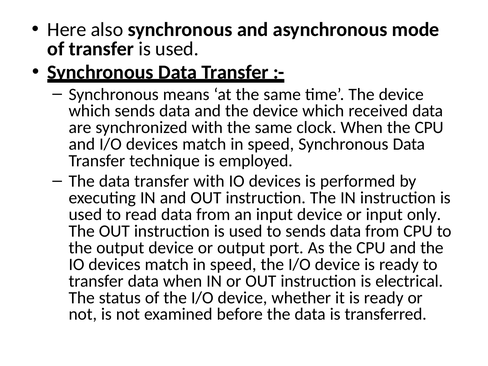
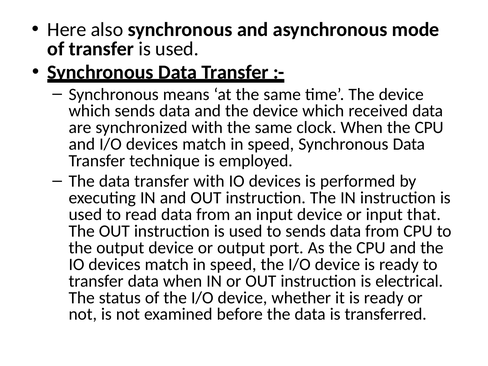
only: only -> that (424, 215)
